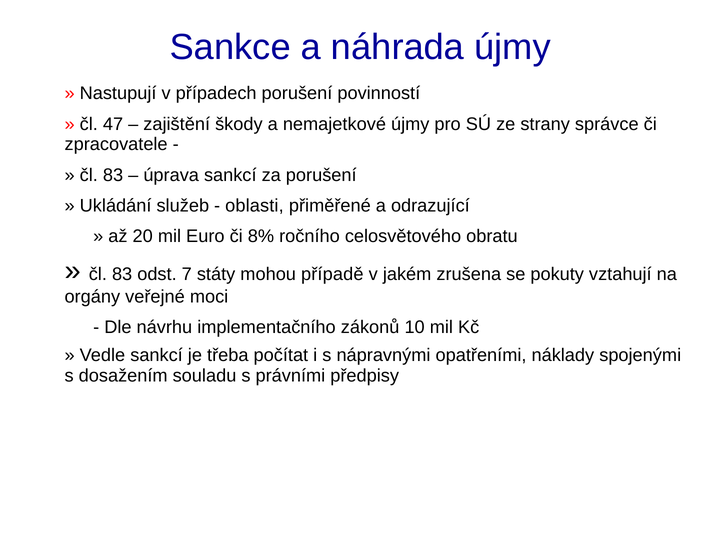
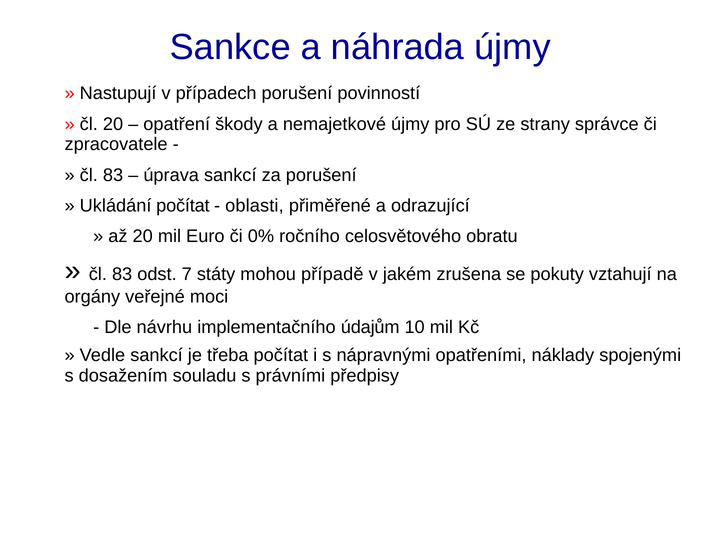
čl 47: 47 -> 20 (113, 124)
zajištění: zajištění -> opatření (177, 124)
Ukládání služeb: služeb -> počítat (183, 206)
8%: 8% -> 0% (261, 236)
zákonů: zákonů -> údajům (370, 327)
